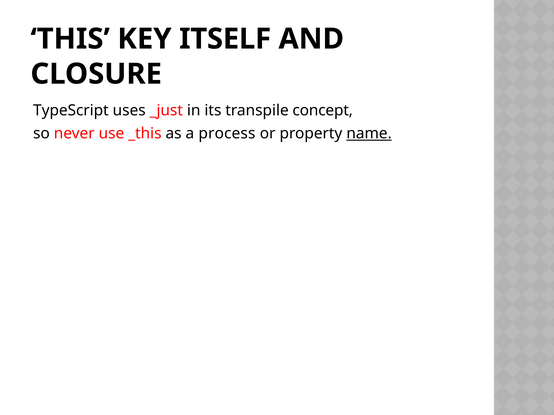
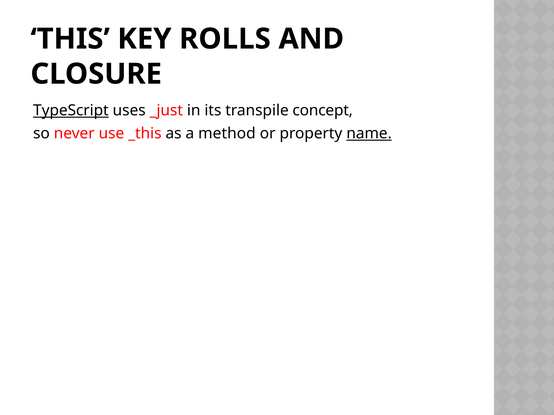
ITSELF: ITSELF -> ROLLS (225, 39)
TypeScript underline: none -> present (71, 111)
process: process -> method (227, 134)
